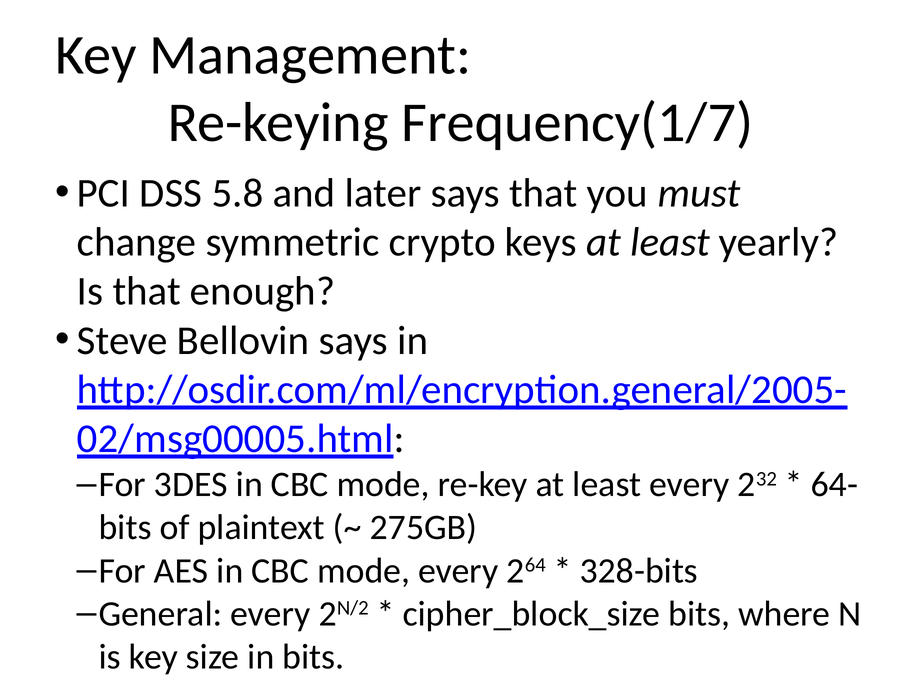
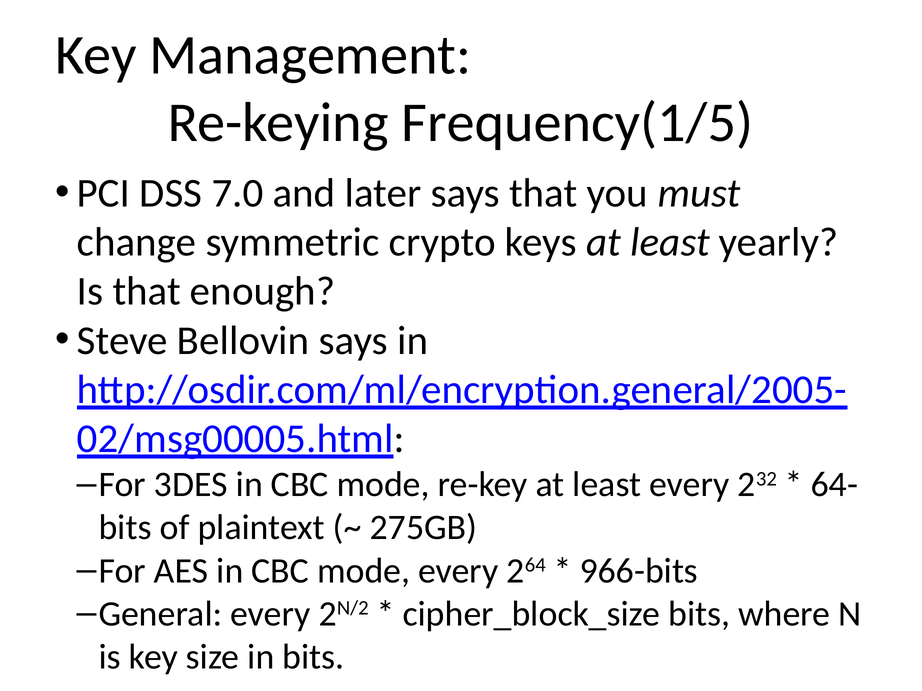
Frequency(1/7: Frequency(1/7 -> Frequency(1/5 (577, 123)
5.8: 5.8 -> 7.0 (238, 193)
328-bits: 328-bits -> 966-bits (639, 571)
